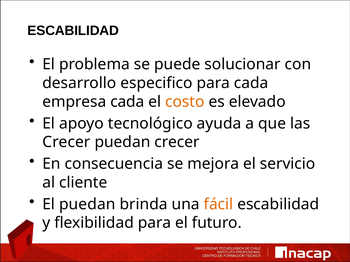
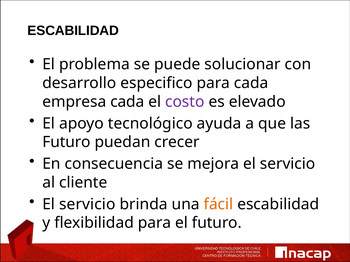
costo colour: orange -> purple (185, 102)
Crecer: Crecer -> Futuro (66, 142)
puedan: puedan -> servicio (87, 205)
